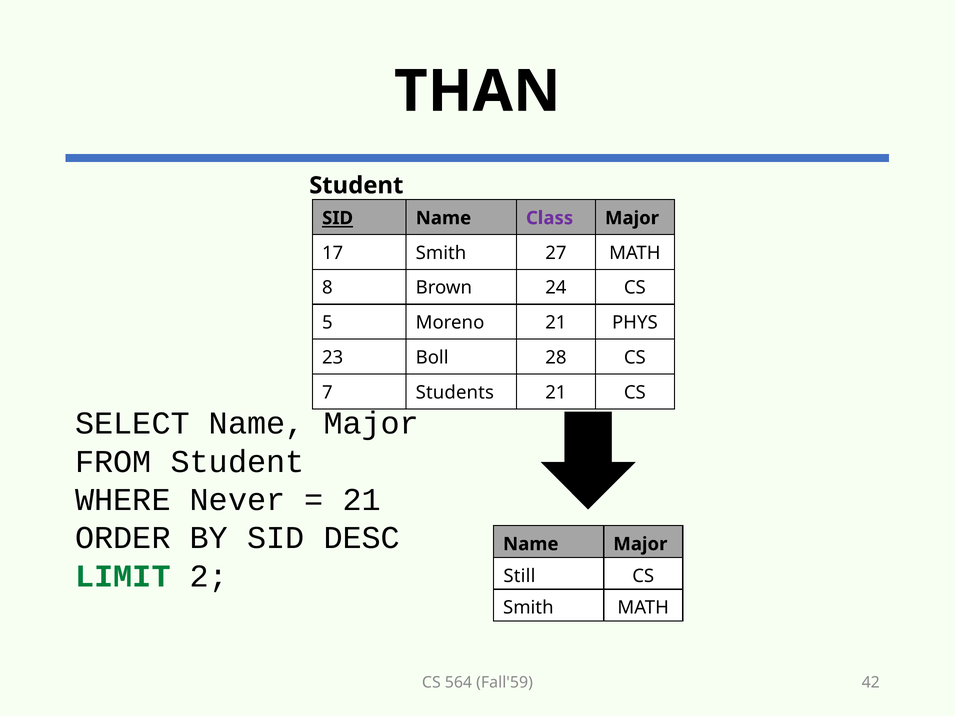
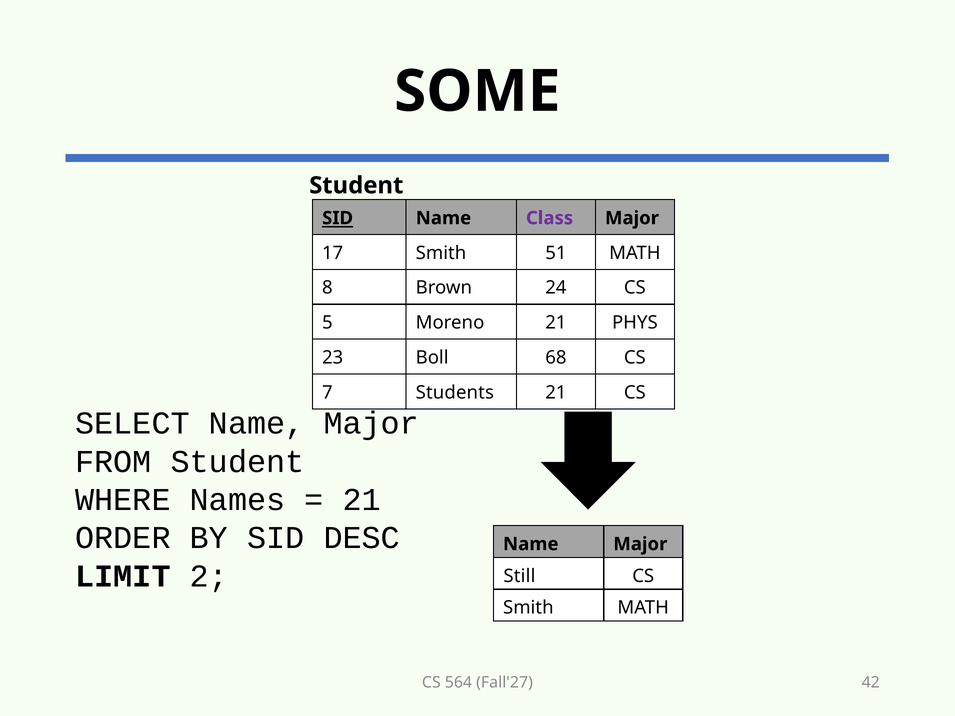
THAN: THAN -> SOME (477, 92)
27: 27 -> 51 (556, 253)
28: 28 -> 68 (556, 358)
Never: Never -> Names (238, 500)
LIMIT colour: green -> black (123, 576)
Fall'59: Fall'59 -> Fall'27 (505, 683)
